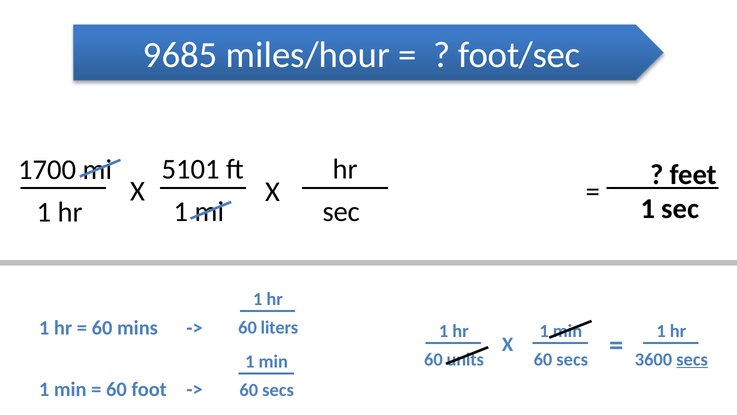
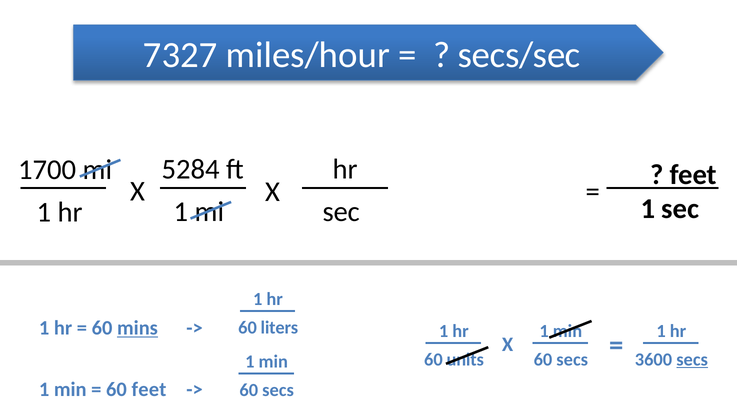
9685: 9685 -> 7327 (180, 55)
foot/sec: foot/sec -> secs/sec (519, 55)
5101: 5101 -> 5284 (191, 169)
mins underline: none -> present (137, 328)
60 foot: foot -> feet (149, 389)
